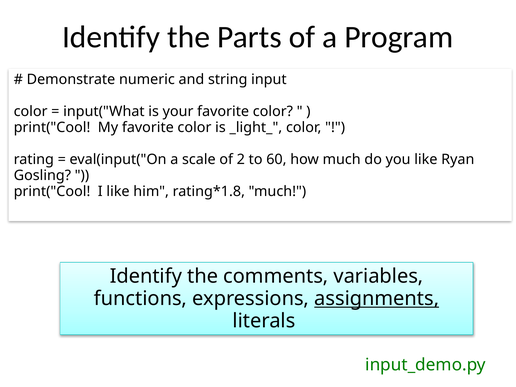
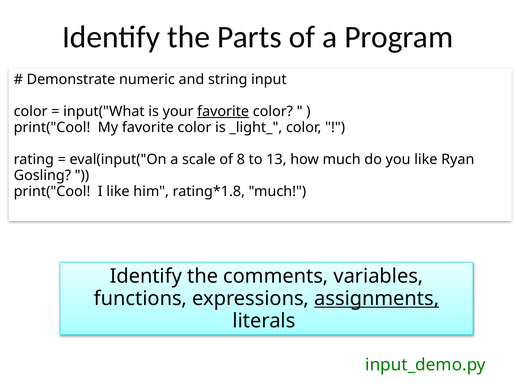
favorite underline: none -> present (223, 111)
2: 2 -> 8 (241, 159)
60: 60 -> 13 (276, 159)
